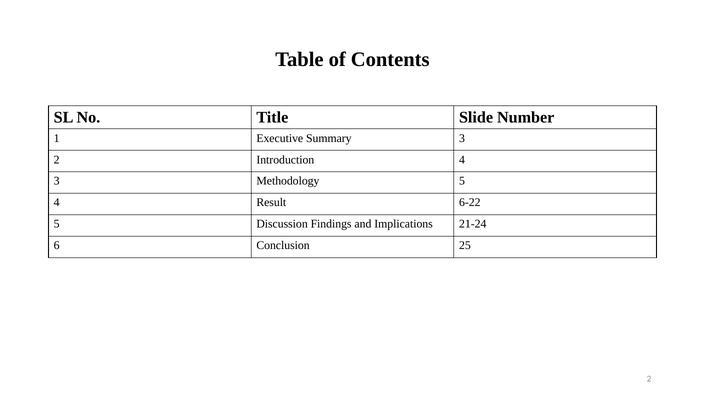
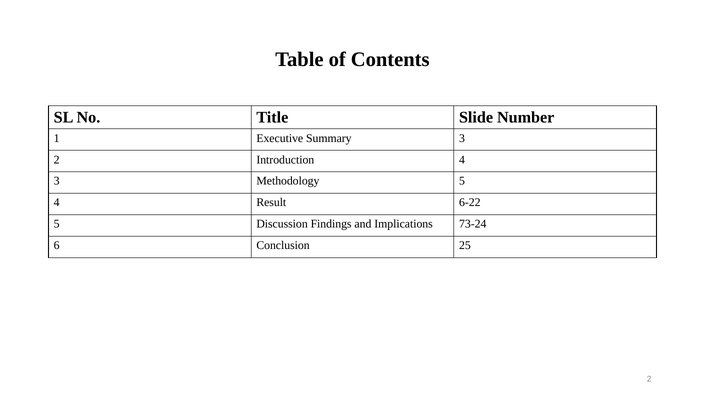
21-24: 21-24 -> 73-24 (473, 224)
